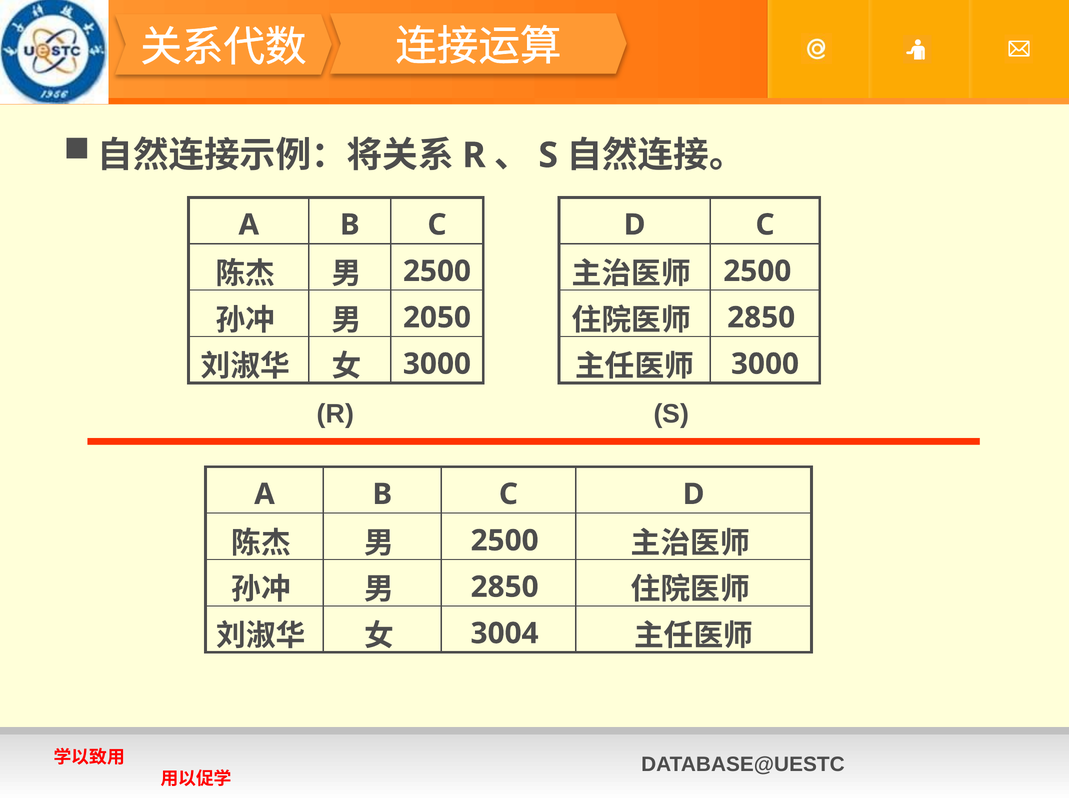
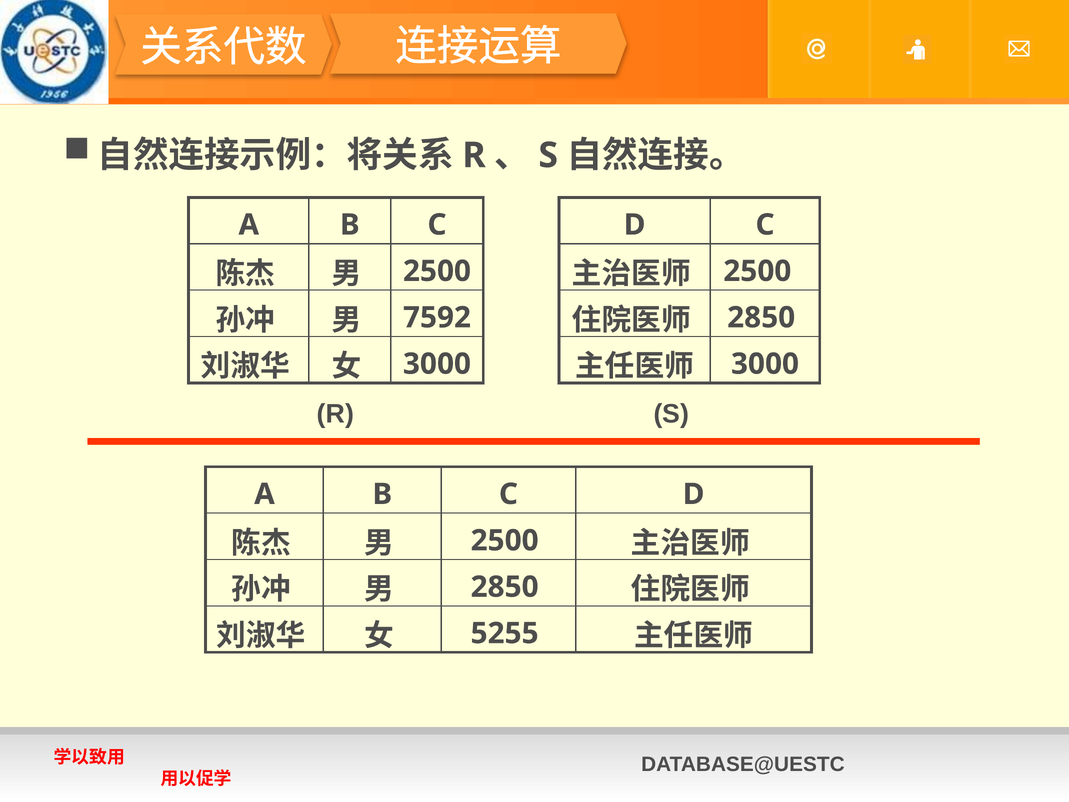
2050: 2050 -> 7592 (437, 317)
3004: 3004 -> 5255 (505, 633)
